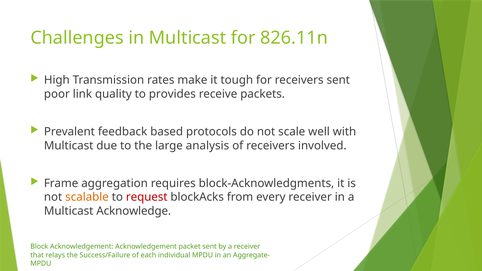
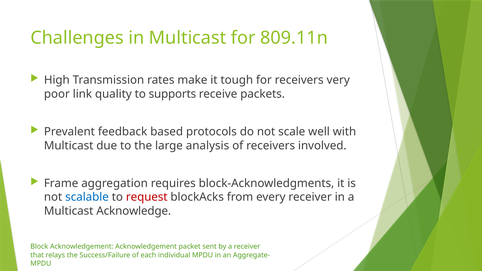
826.11n: 826.11n -> 809.11n (294, 38)
receivers sent: sent -> very (338, 80)
provides: provides -> supports (172, 94)
scalable colour: orange -> blue (87, 197)
